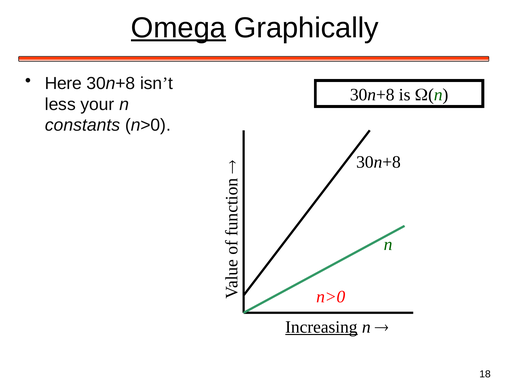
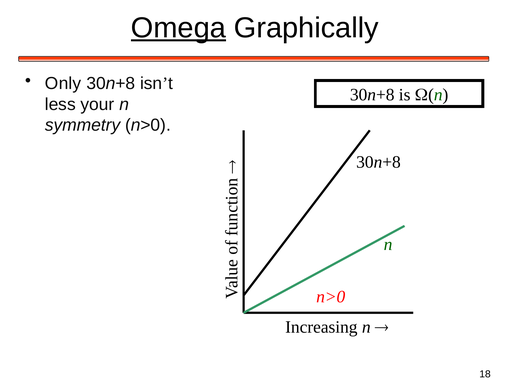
Here: Here -> Only (63, 84)
constants: constants -> symmetry (83, 125)
Increasing underline: present -> none (321, 327)
